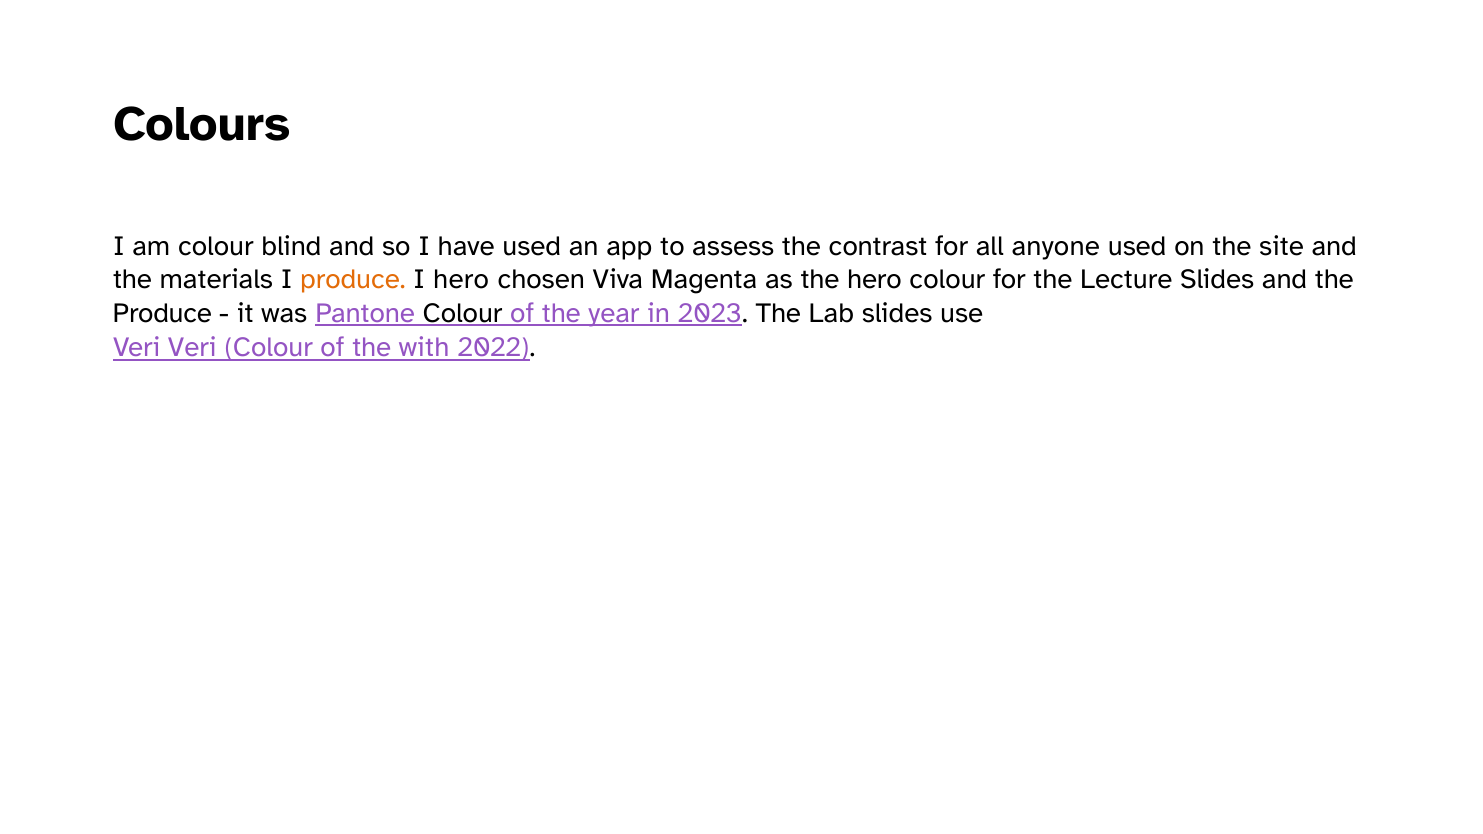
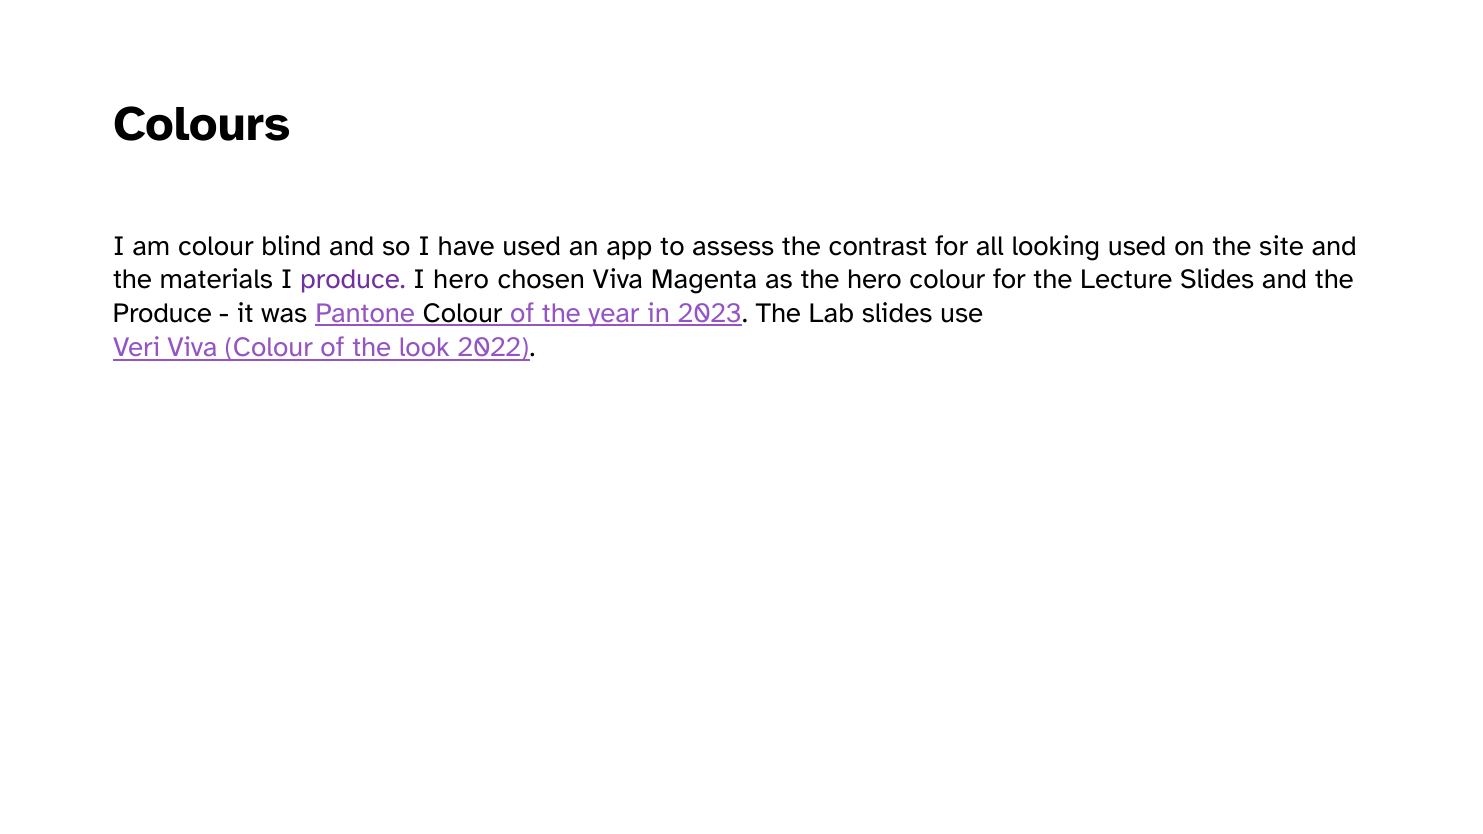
anyone: anyone -> looking (1056, 246)
produce colour: orange -> purple (353, 280)
Veri Veri: Veri -> Viva (192, 348)
with: with -> look (424, 348)
